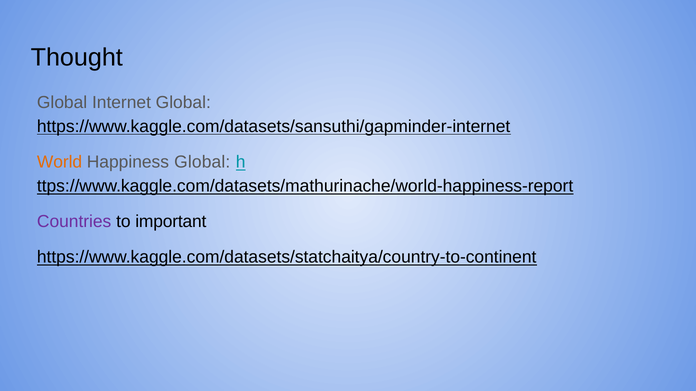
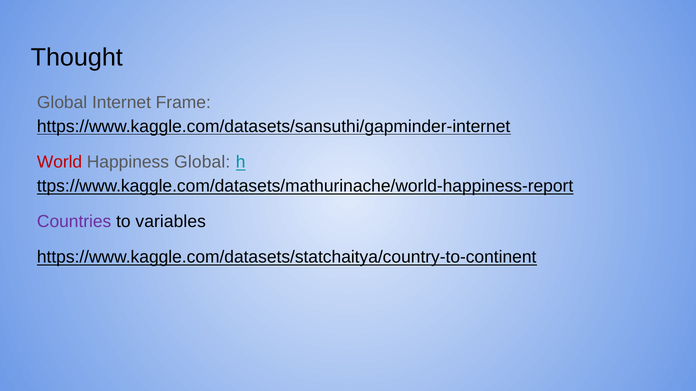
Internet Global: Global -> Frame (183, 103)
World colour: orange -> red (60, 162)
important: important -> variables (171, 222)
